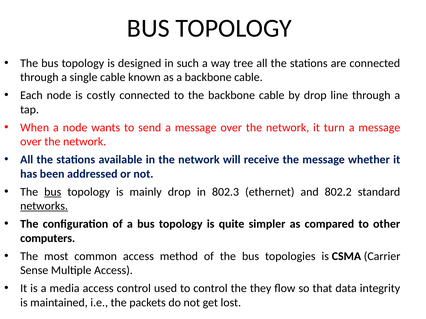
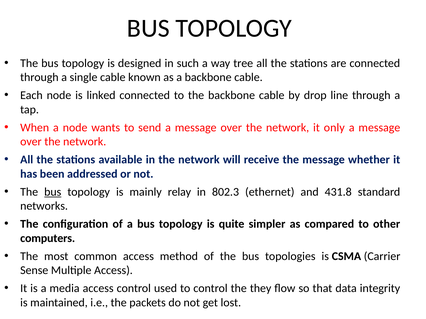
costly: costly -> linked (101, 96)
turn: turn -> only (334, 128)
mainly drop: drop -> relay (179, 192)
802.2: 802.2 -> 431.8 (338, 192)
networks underline: present -> none (44, 206)
